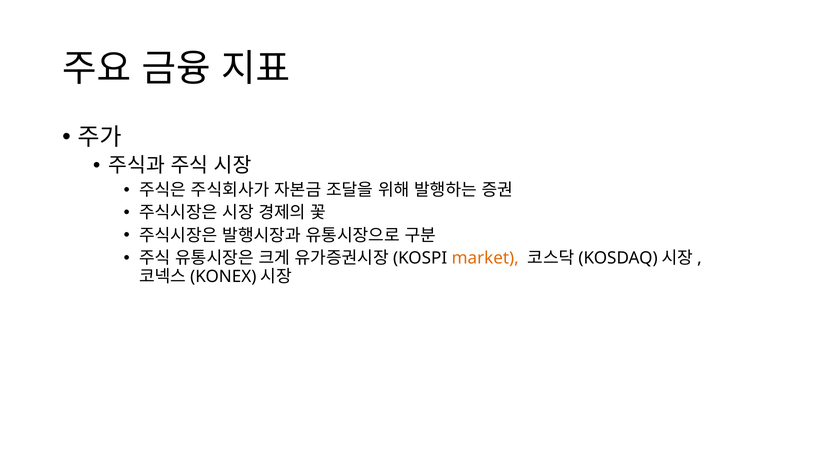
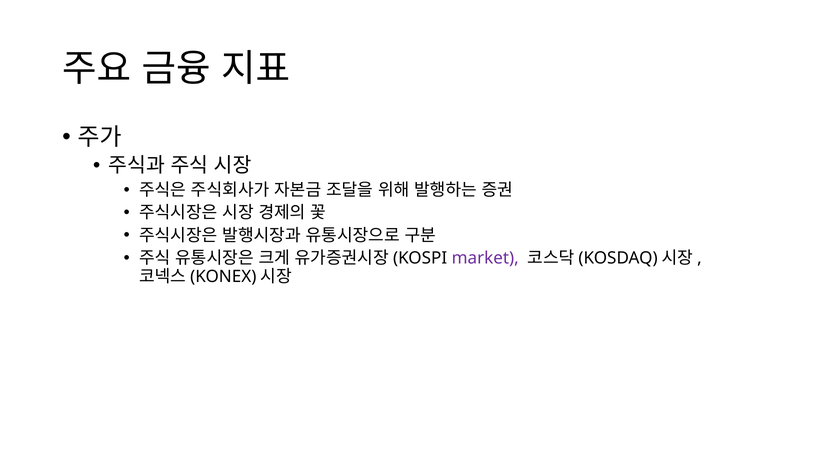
market colour: orange -> purple (485, 258)
